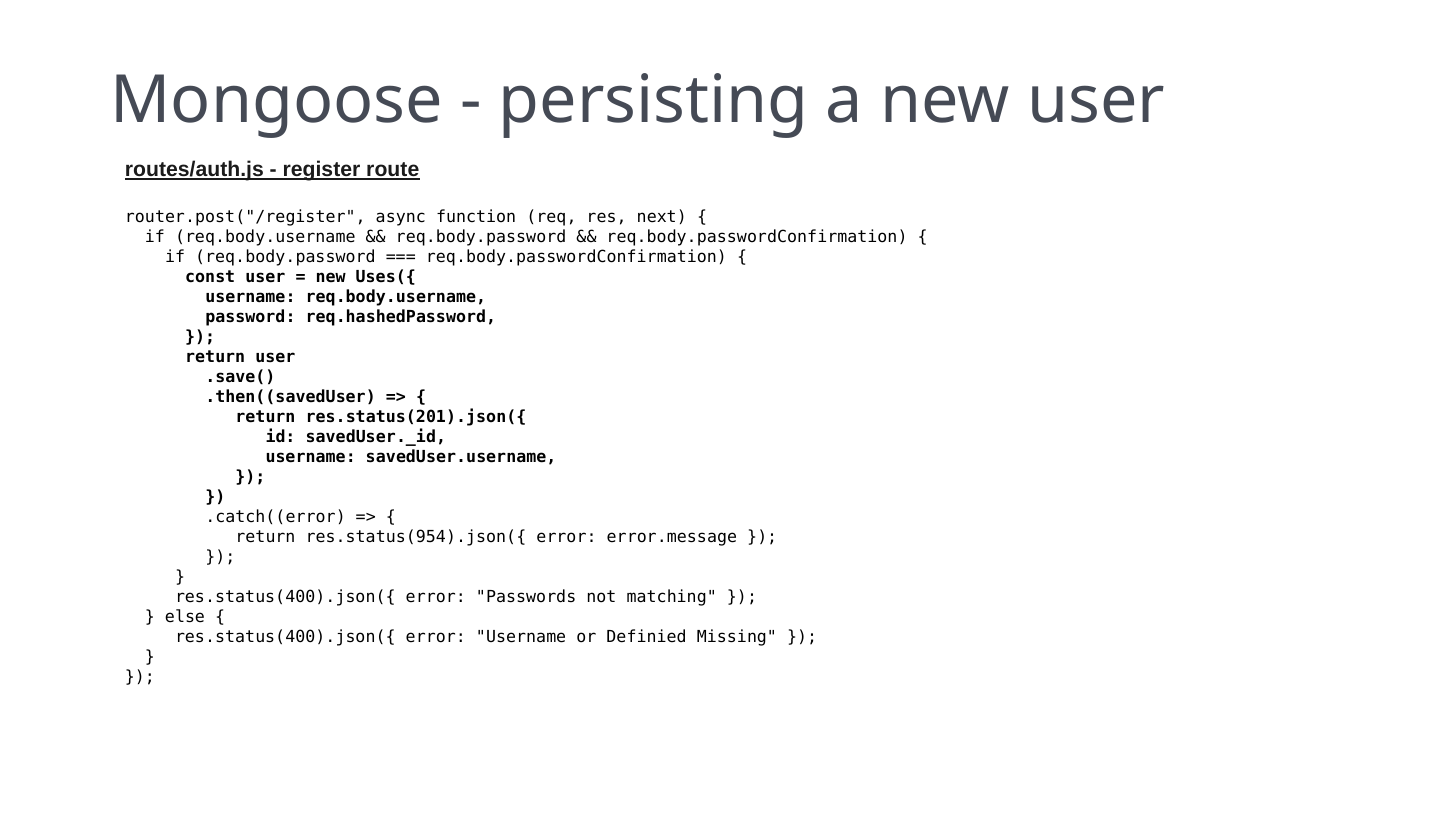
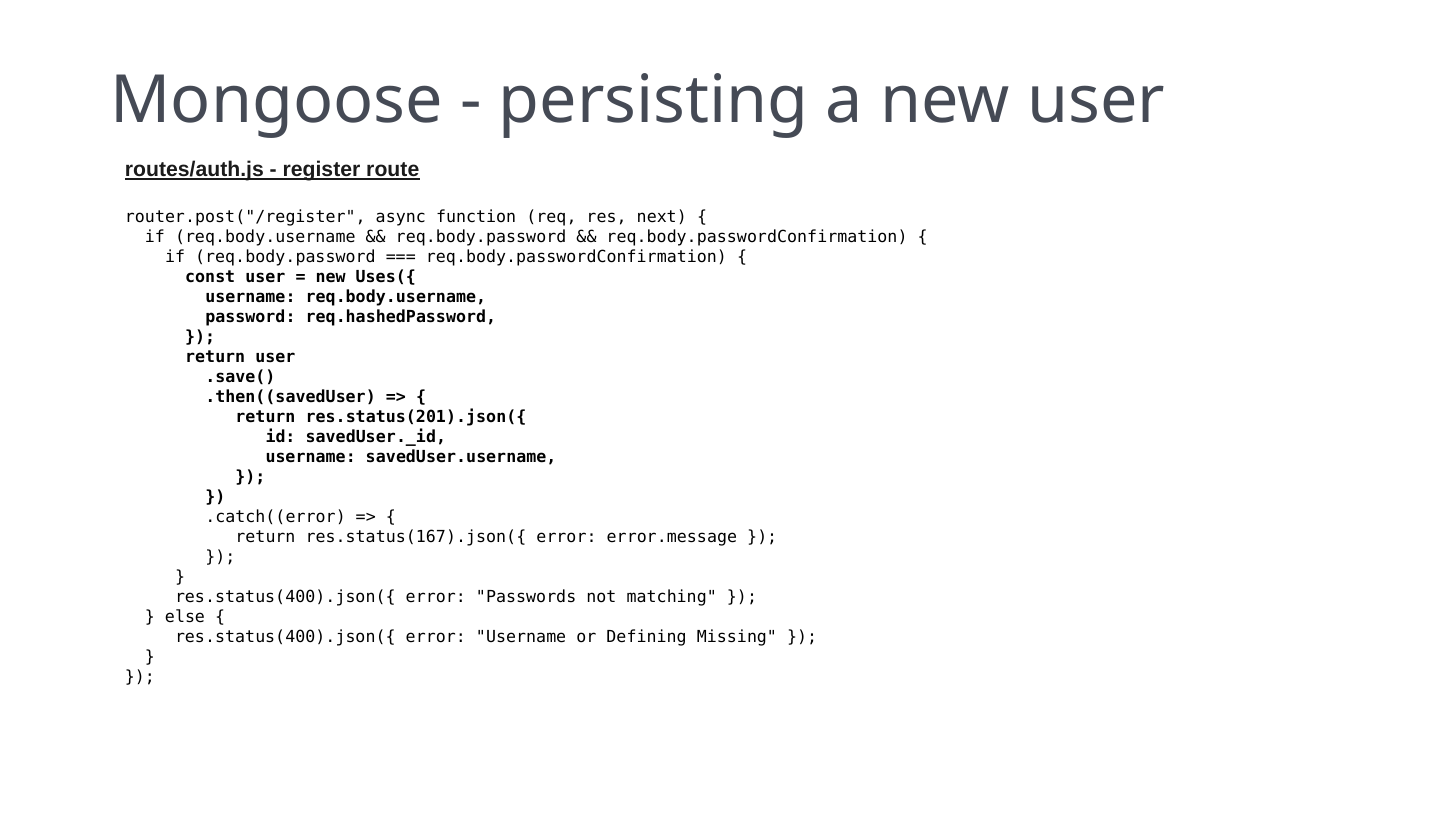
res.status(954).json({: res.status(954).json({ -> res.status(167).json({ (416, 537)
Definied: Definied -> Defining (647, 637)
